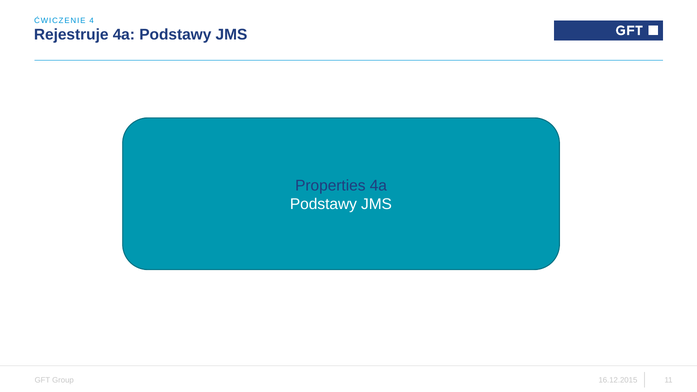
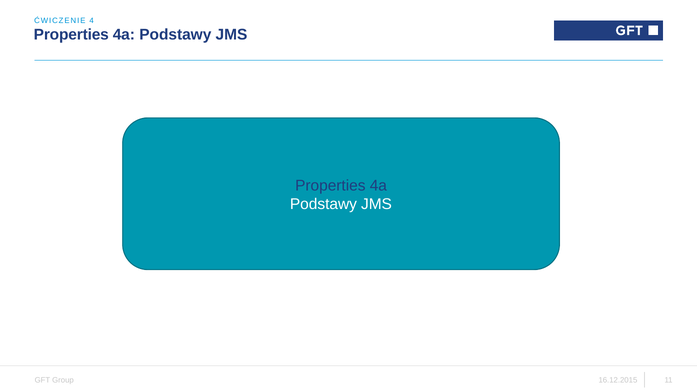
Rejestruje: Rejestruje -> Properties (71, 35)
